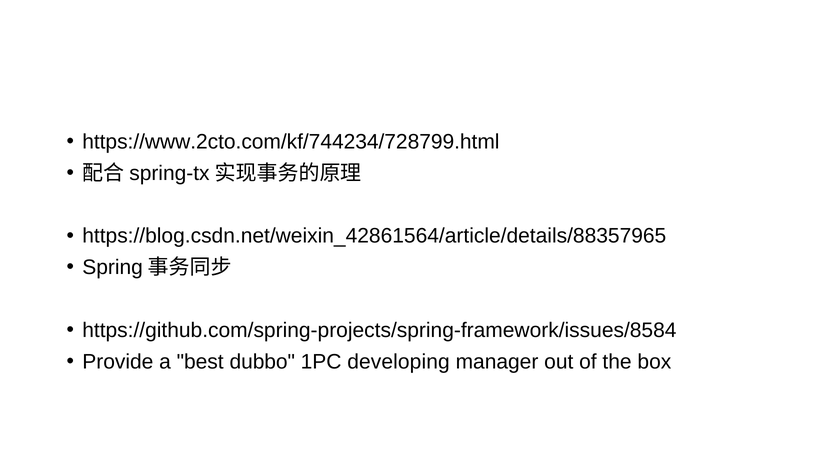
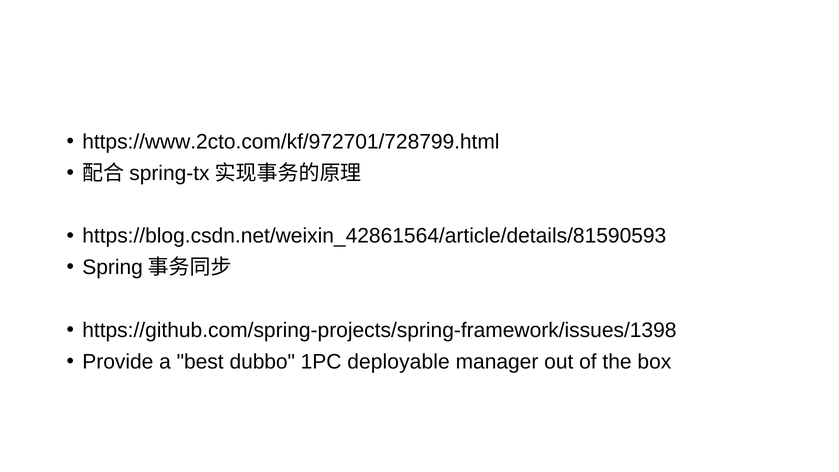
https://www.2cto.com/kf/744234/728799.html: https://www.2cto.com/kf/744234/728799.html -> https://www.2cto.com/kf/972701/728799.html (291, 142)
https://blog.csdn.net/weixin_42861564/article/details/88357965: https://blog.csdn.net/weixin_42861564/article/details/88357965 -> https://blog.csdn.net/weixin_42861564/article/details/81590593 (374, 236)
https://github.com/spring-projects/spring-framework/issues/8584: https://github.com/spring-projects/spring-framework/issues/8584 -> https://github.com/spring-projects/spring-framework/issues/1398 (379, 330)
developing: developing -> deployable (398, 362)
